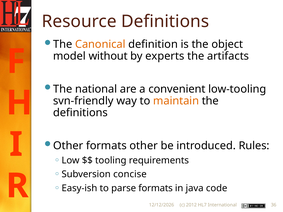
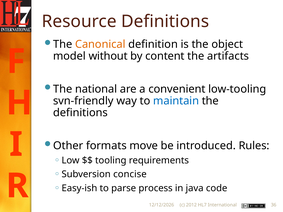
experts: experts -> content (165, 56)
maintain colour: orange -> blue (176, 101)
formats other: other -> move (144, 146)
parse formats: formats -> process (156, 188)
